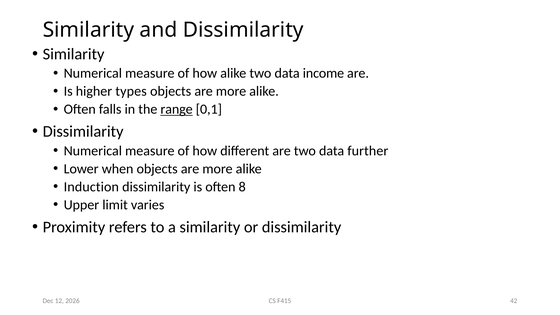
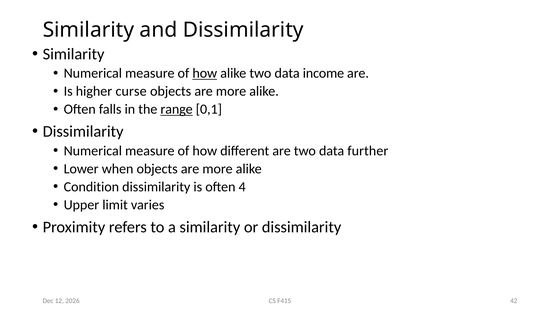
how underline: none -> present (205, 73)
types: types -> curse (131, 91)
Induction: Induction -> Condition (91, 187)
8: 8 -> 4 (242, 187)
